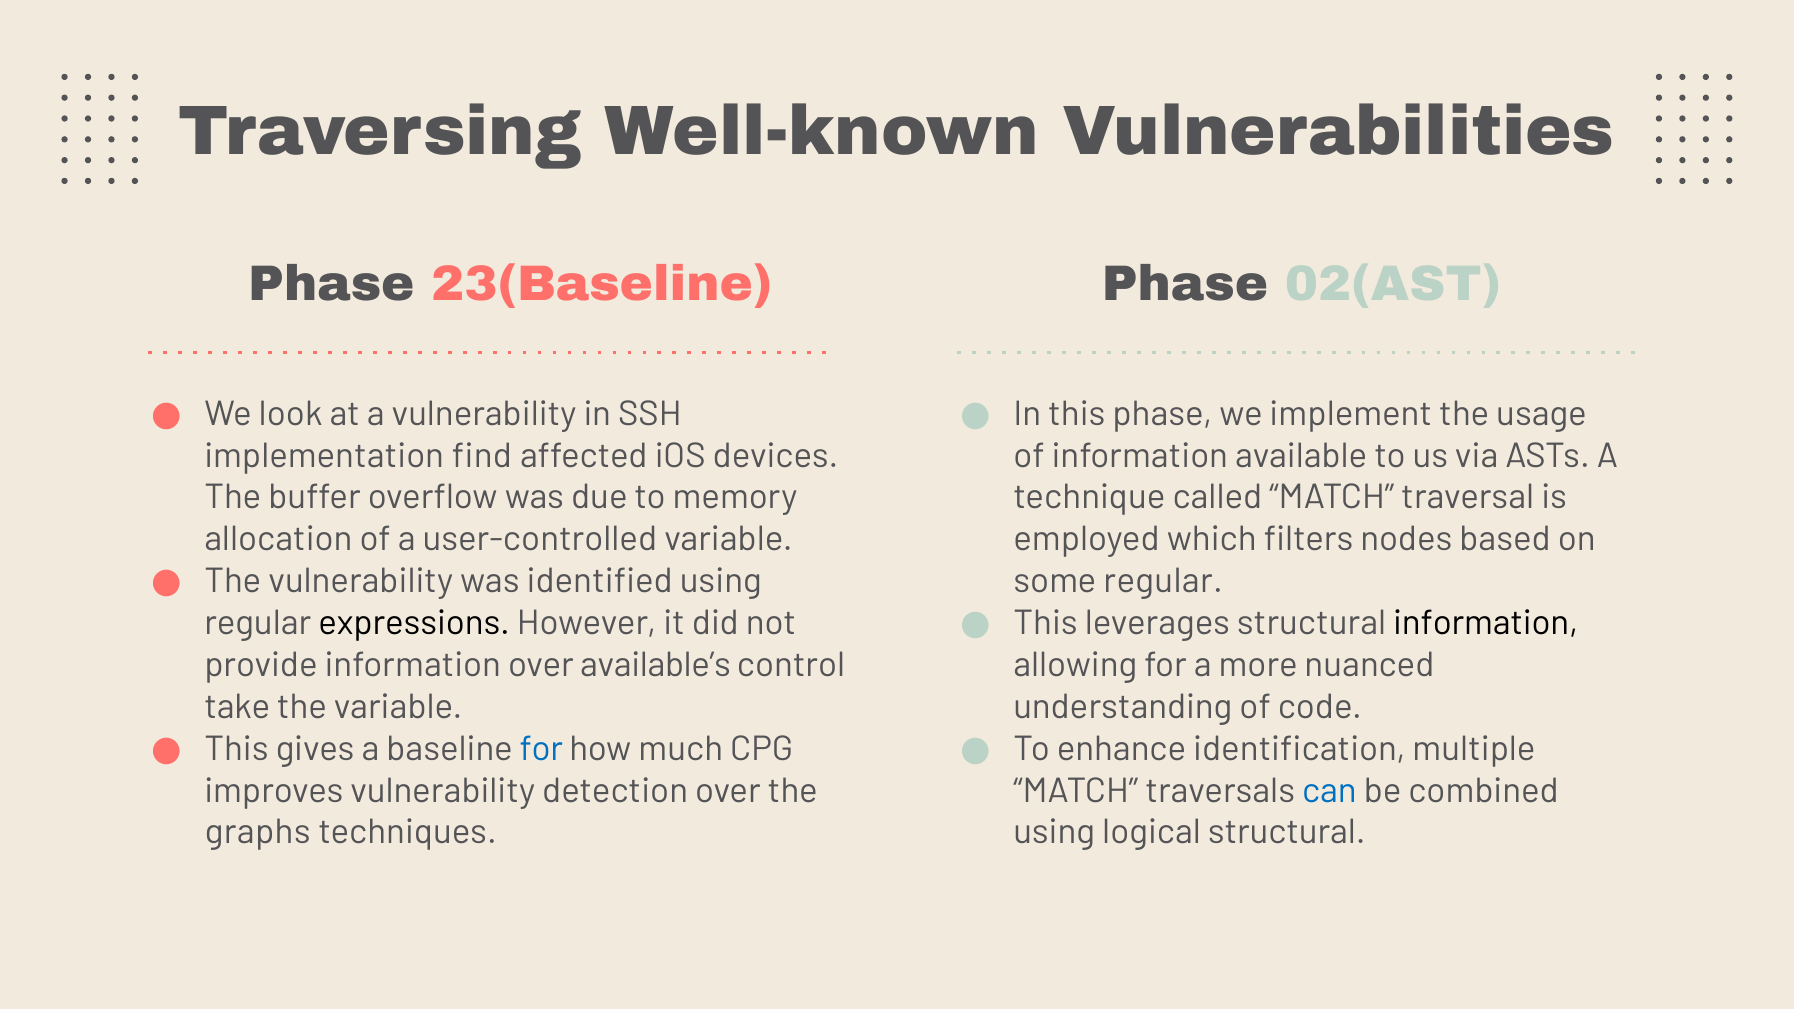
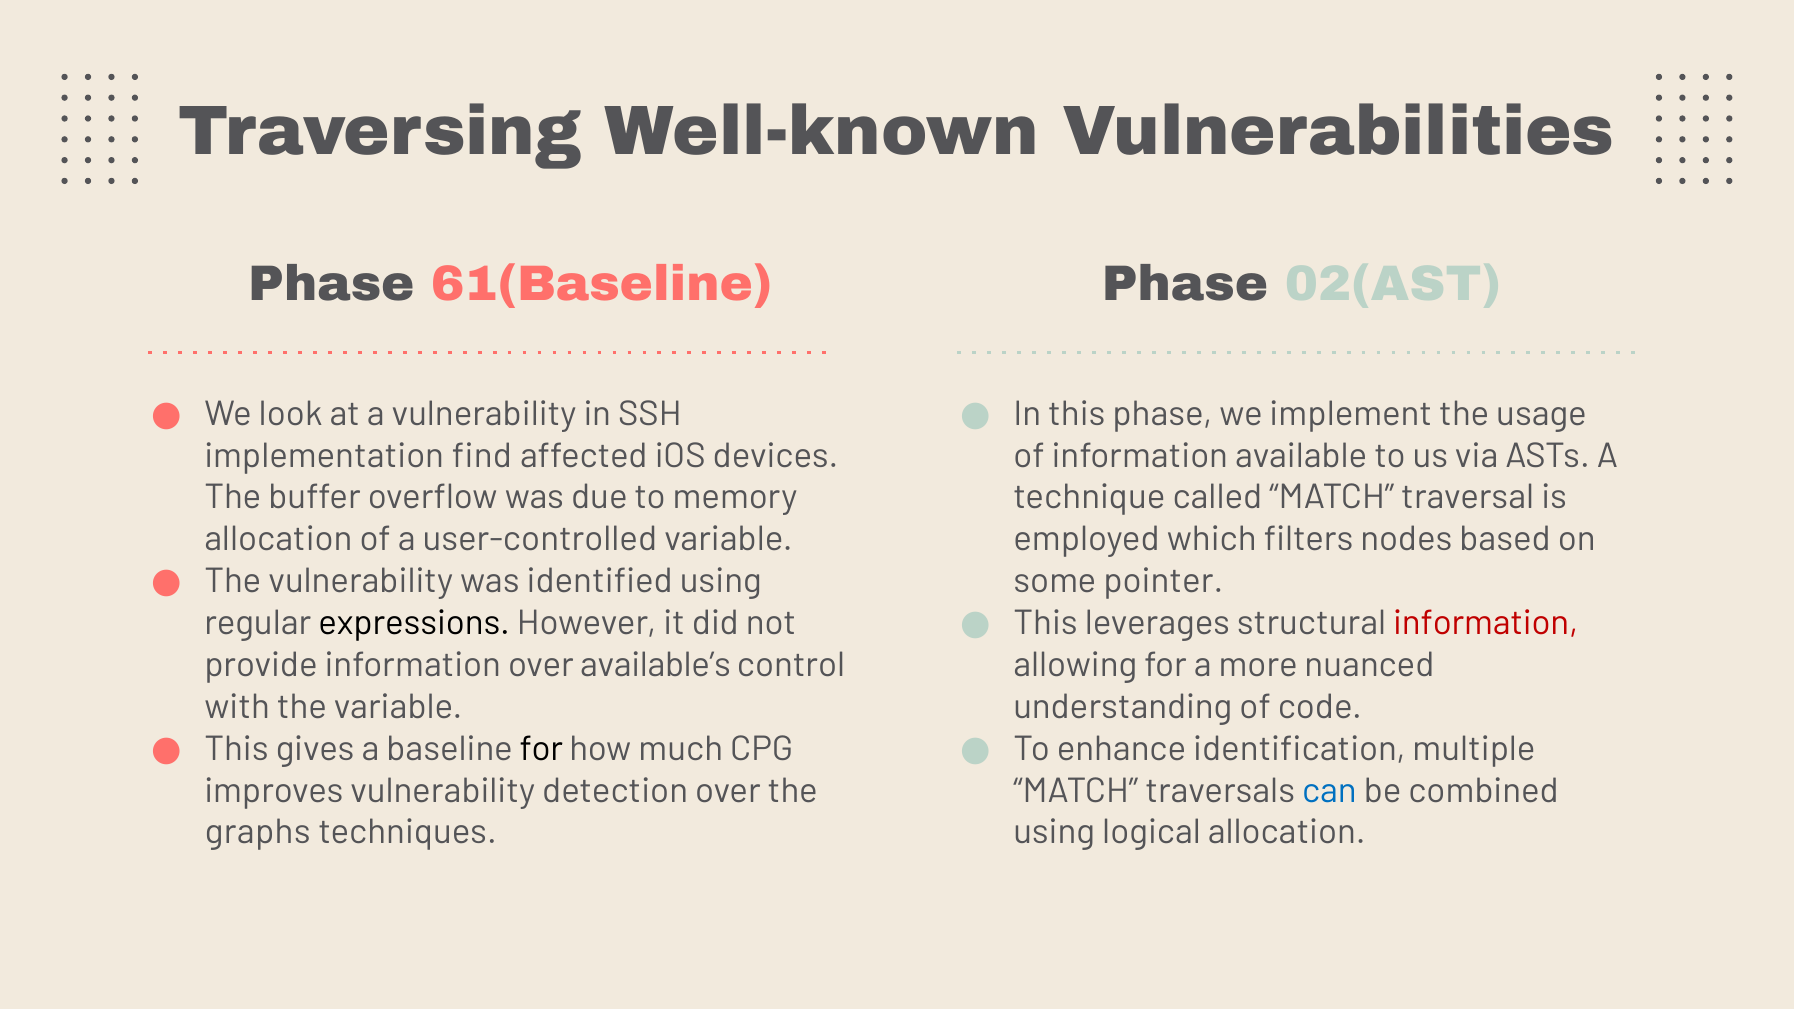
23(Baseline: 23(Baseline -> 61(Baseline (602, 284)
some regular: regular -> pointer (1163, 581)
information colour: black -> red (1486, 623)
take: take -> with (237, 707)
for colour: blue -> black (541, 749)
logical structural: structural -> allocation (1287, 833)
